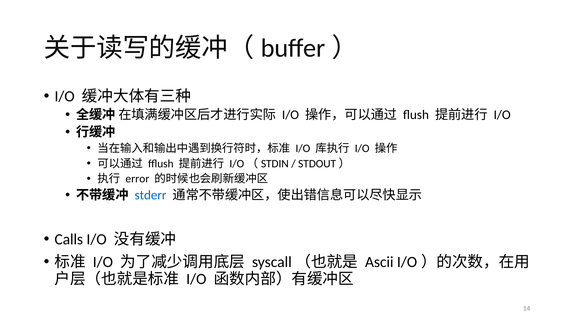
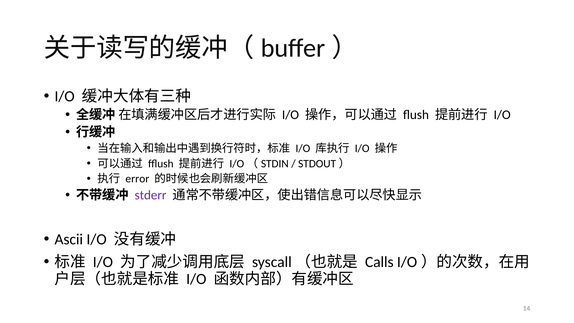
stderr colour: blue -> purple (151, 195)
Calls: Calls -> Ascii (69, 239)
Ascii: Ascii -> Calls (379, 262)
